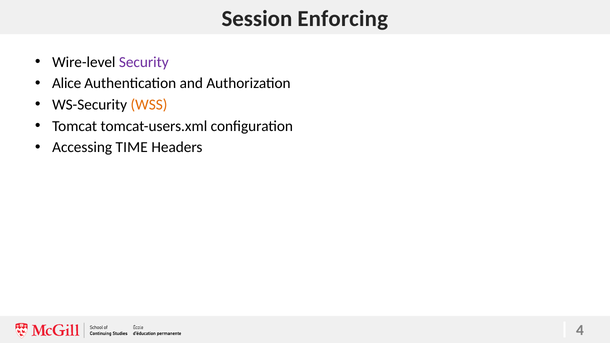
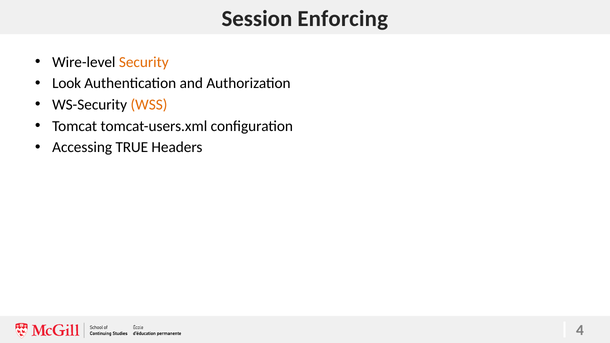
Security colour: purple -> orange (144, 62)
Alice: Alice -> Look (67, 83)
TIME: TIME -> TRUE (132, 147)
